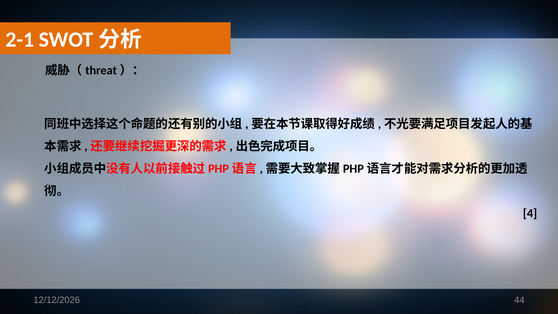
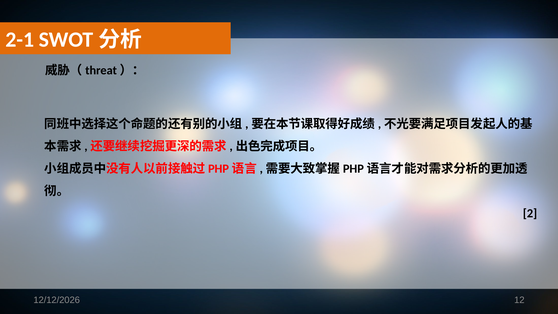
4: 4 -> 2 (530, 213)
44: 44 -> 12 (519, 300)
